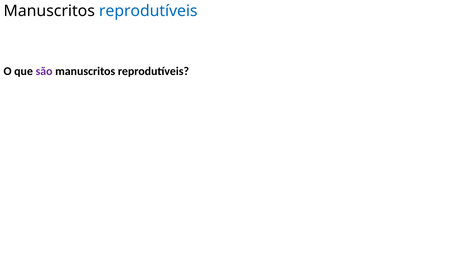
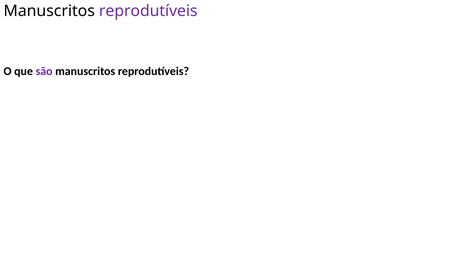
reprodutíveis colour: blue -> purple (148, 11)
